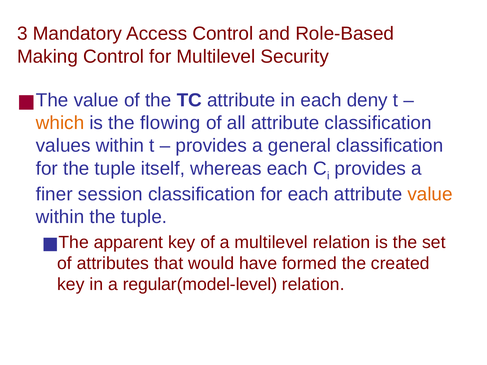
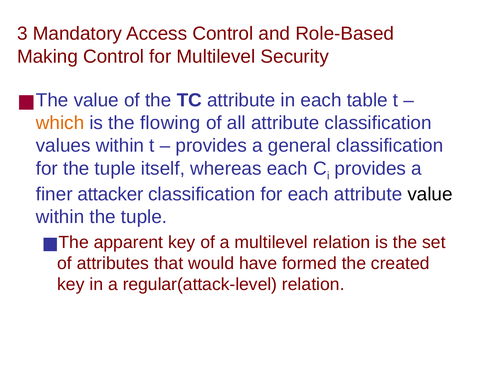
deny: deny -> table (367, 100)
session: session -> attacker (110, 194)
value colour: orange -> black (430, 194)
regular(model-level: regular(model-level -> regular(attack-level (200, 285)
